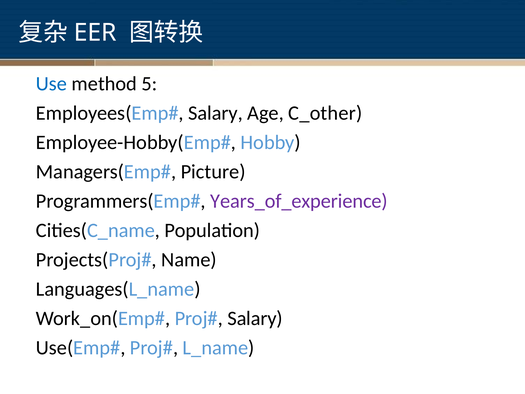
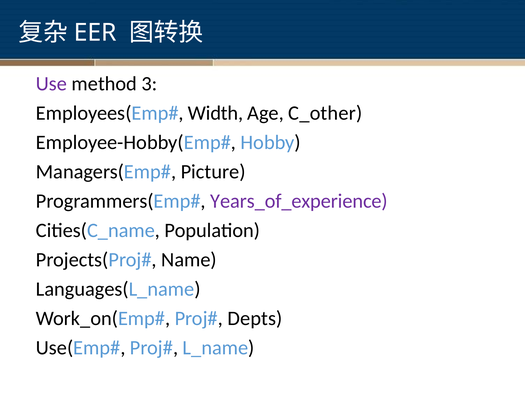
Use colour: blue -> purple (51, 84)
5: 5 -> 3 (149, 84)
Salary: Salary -> Width (216, 113)
Salary: Salary -> Depts (255, 318)
